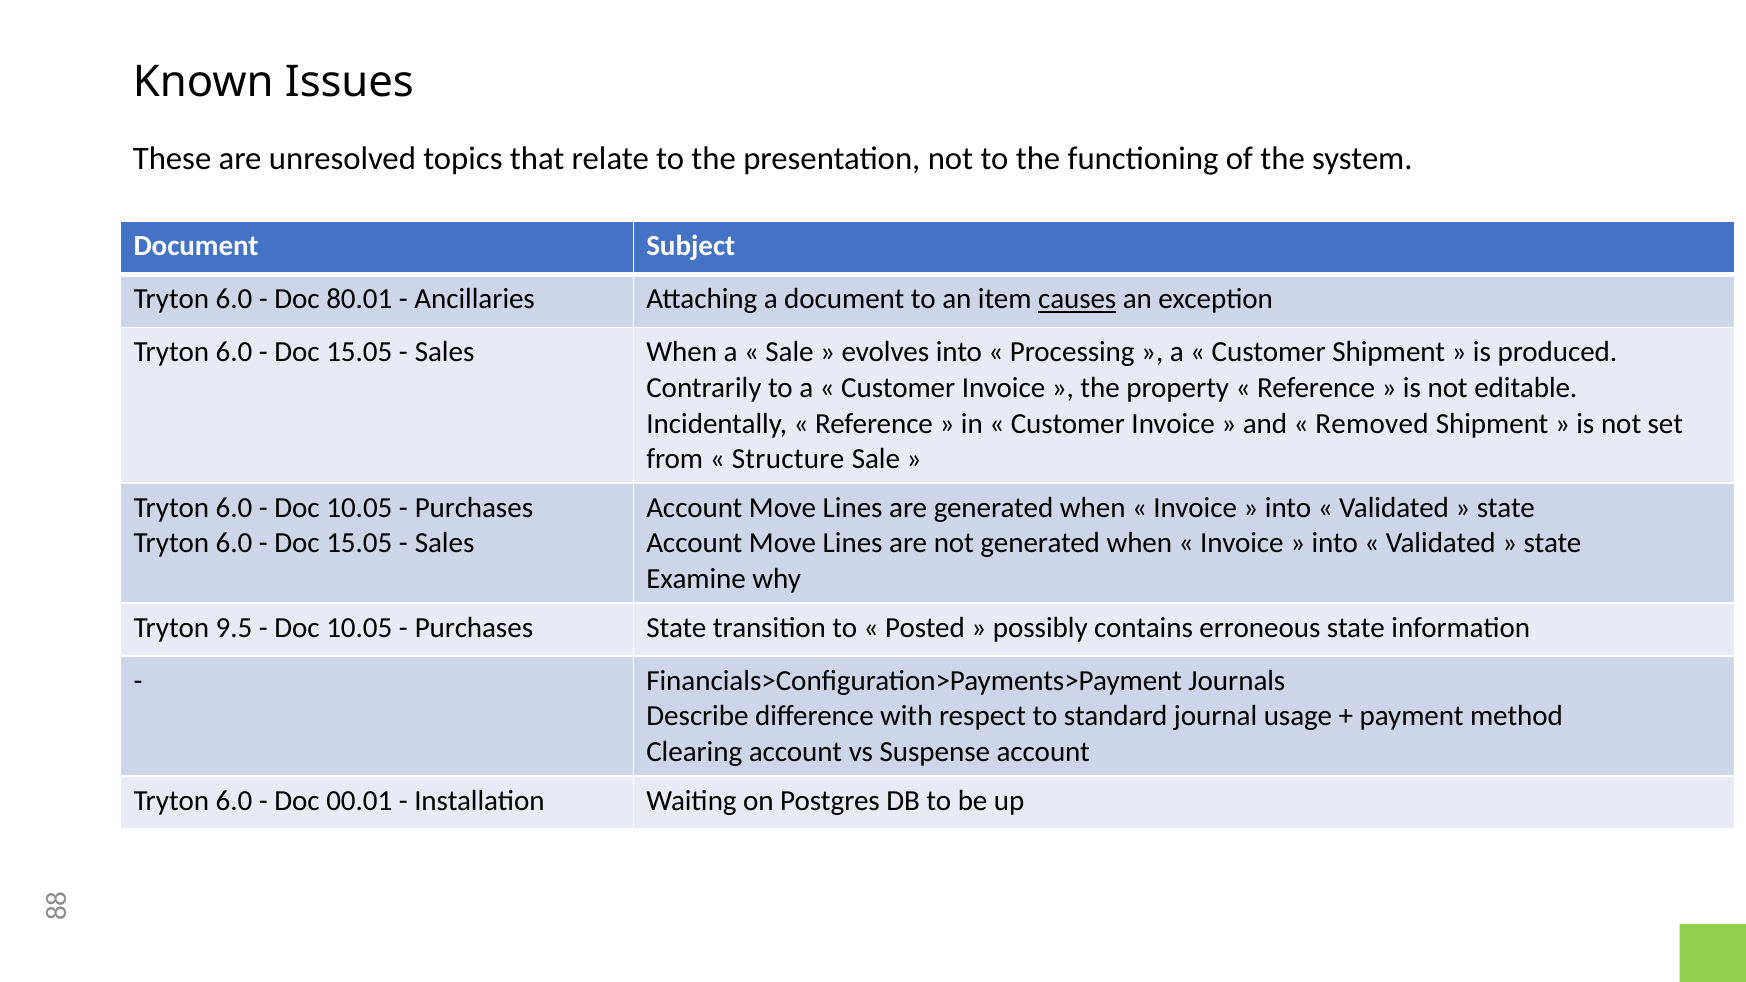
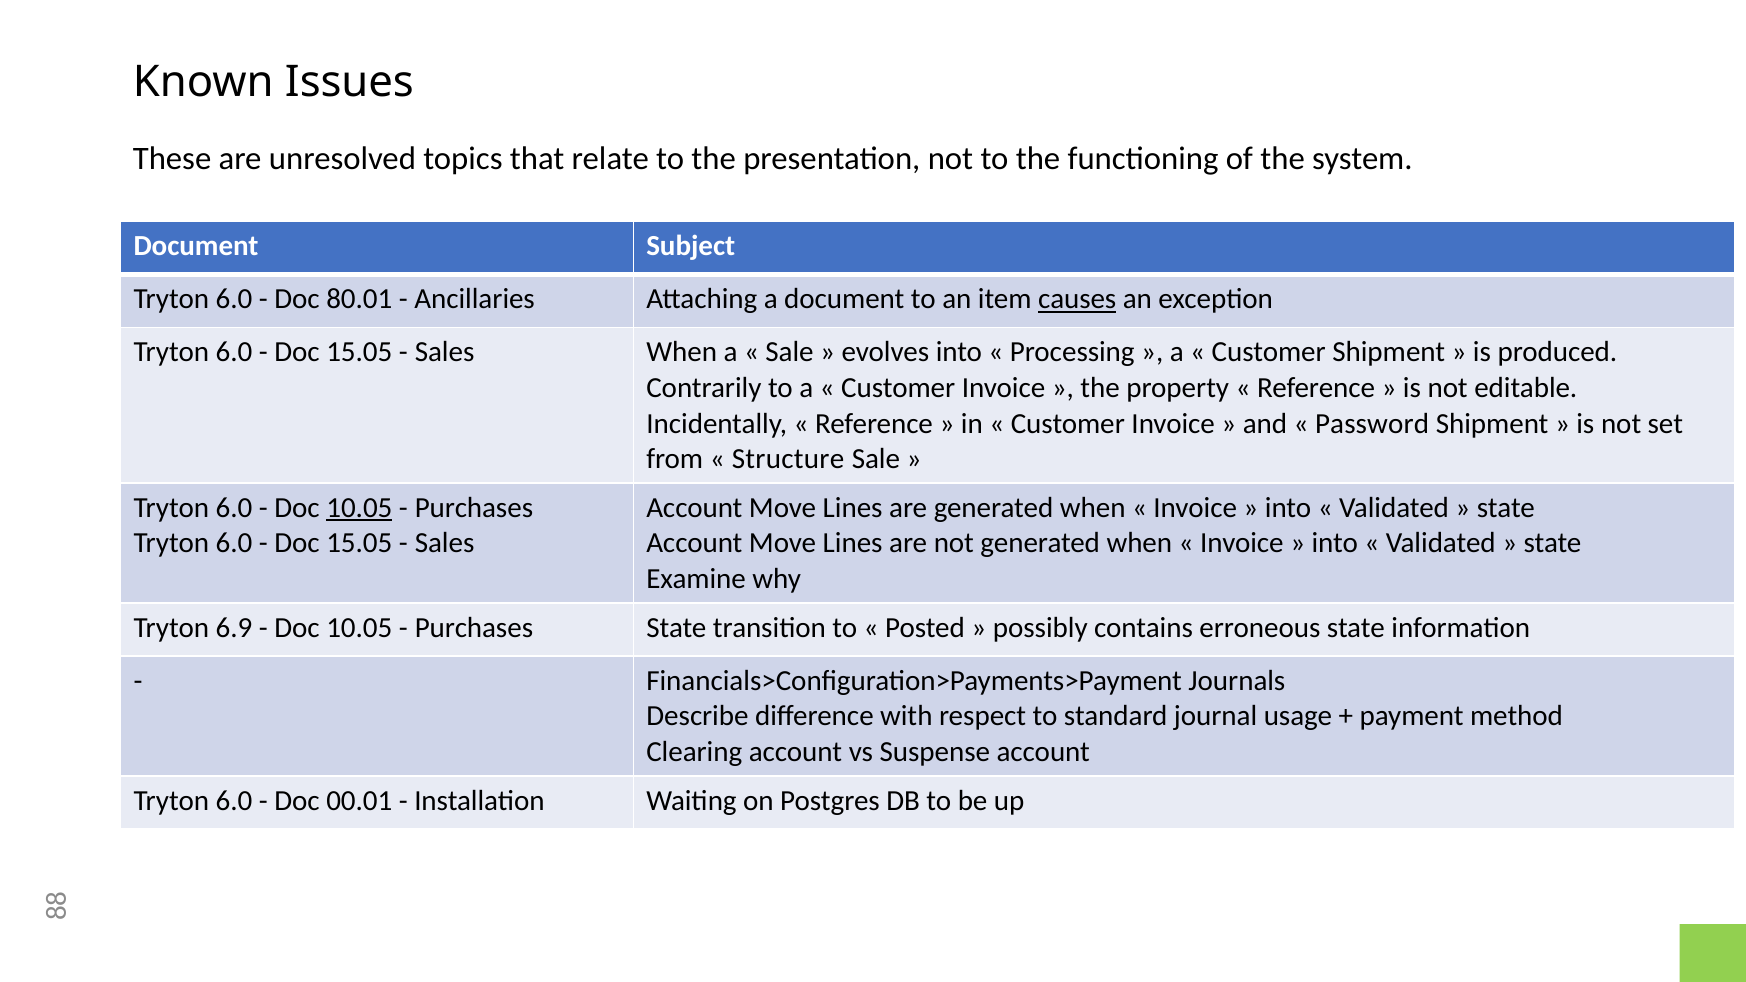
Removed: Removed -> Password (1372, 423)
10.05 underline: none -> present (359, 508)
9.5: 9.5 -> 6.9 (234, 628)
